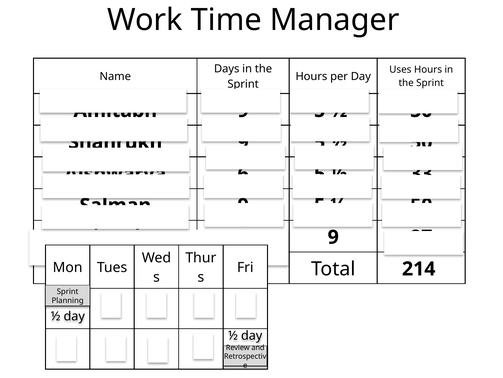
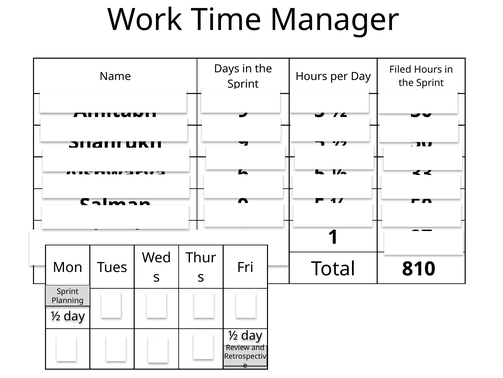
Uses: Uses -> Filed (400, 70)
9: 9 -> 1 (333, 237)
214: 214 -> 810 (419, 268)
